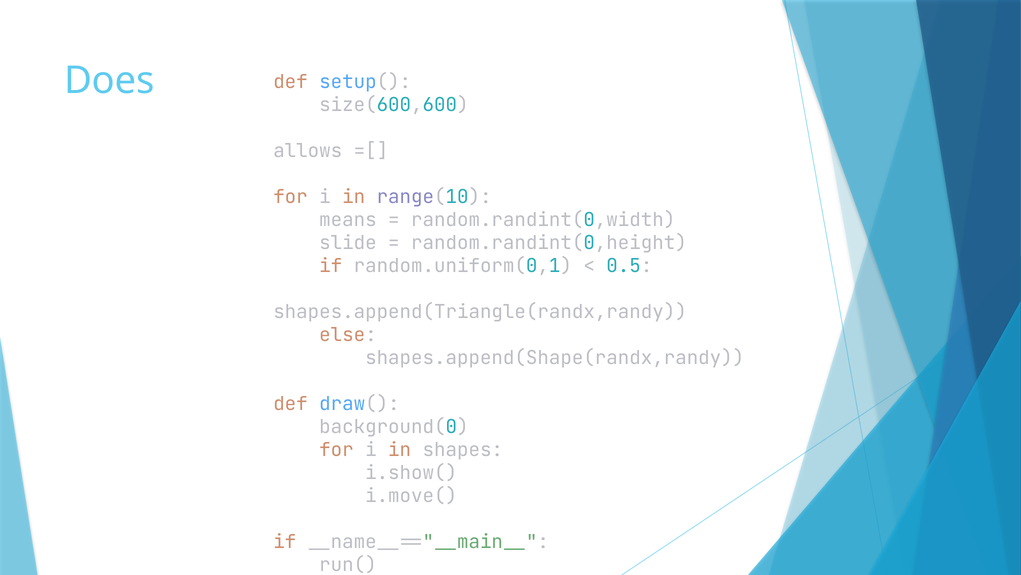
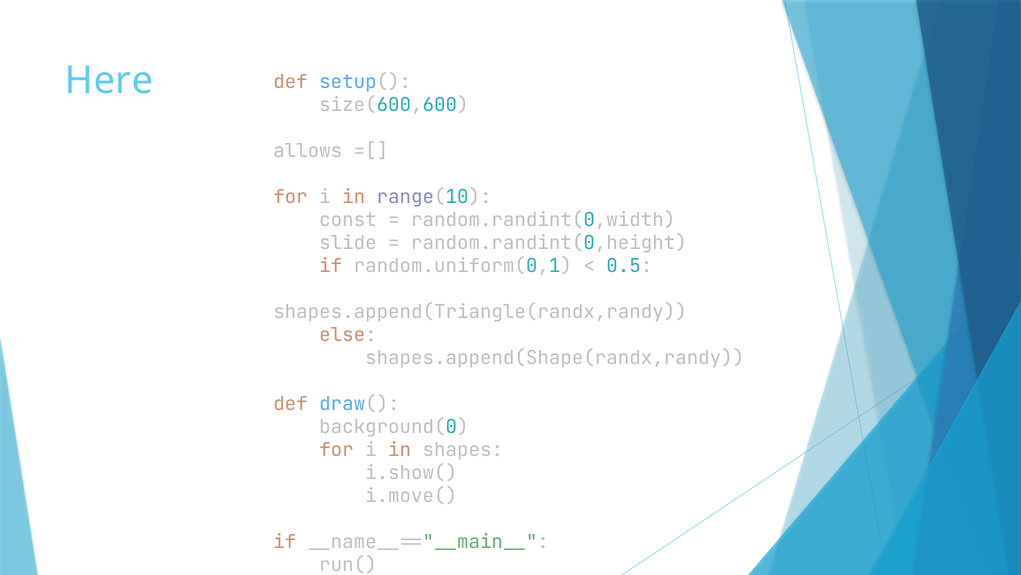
Does: Does -> Here (109, 81)
means: means -> const (348, 220)
